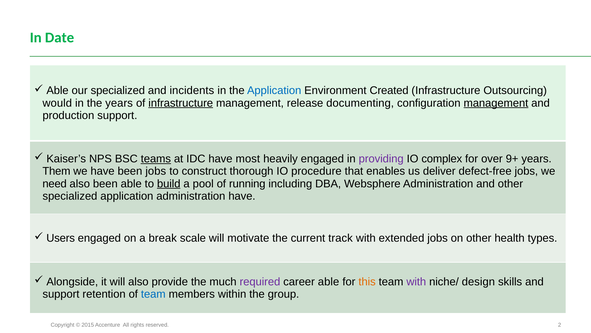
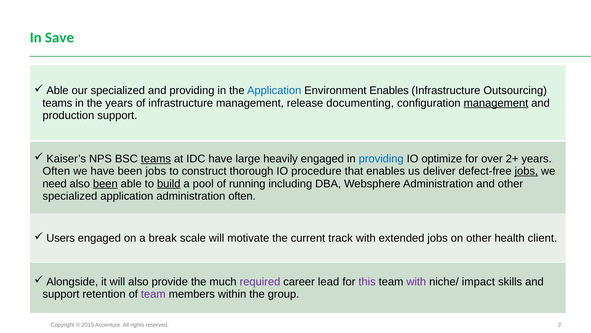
Date: Date -> Save (60, 37)
and incidents: incidents -> providing (192, 91)
Environment Created: Created -> Enables (389, 91)
would: would -> teams (57, 103)
infrastructure underline: present -> none (181, 103)
most: most -> large (248, 159)
providing colour: purple -> blue (381, 159)
complex: complex -> optimize (442, 159)
9+: 9+ -> 2+ (512, 159)
Them: Them -> Often (56, 171)
jobs underline: none -> present (526, 171)
been underline: none -> present (105, 184)
administration have: have -> often (242, 196)
types: types -> client (542, 238)
career able: able -> lead (329, 282)
this colour: orange -> purple (367, 282)
design: design -> impact (478, 282)
team colour: blue -> purple (153, 294)
